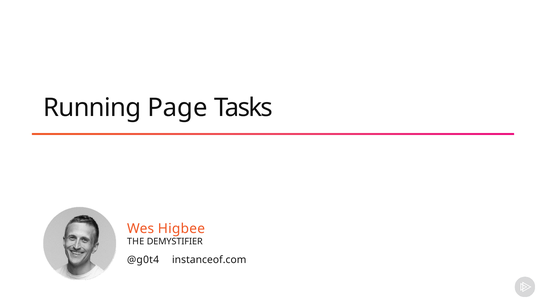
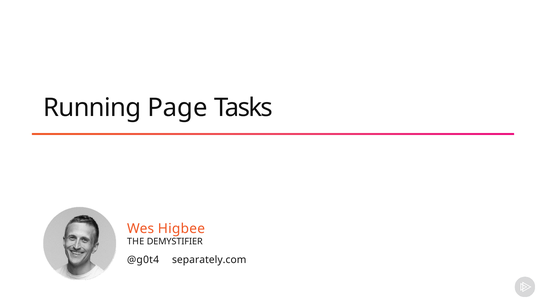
instanceof.com: instanceof.com -> separately.com (209, 260)
